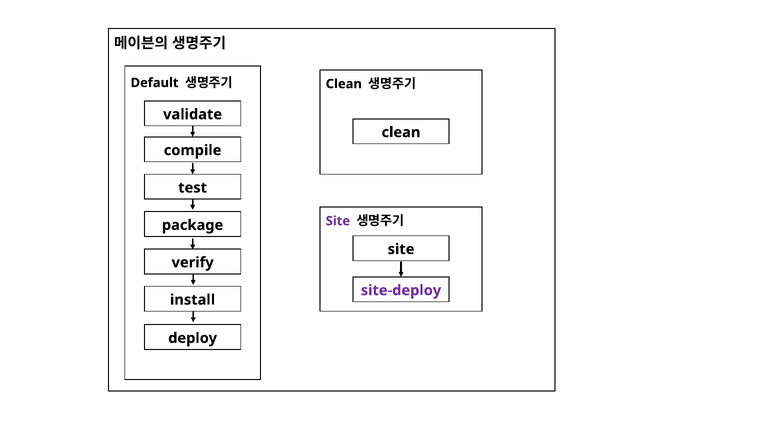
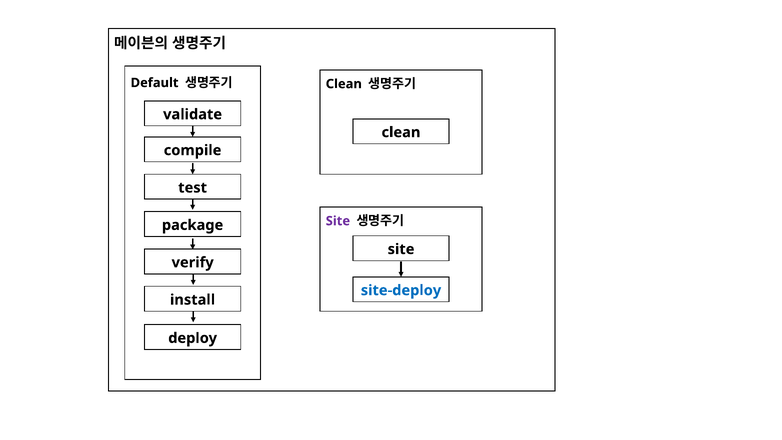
site-deploy colour: purple -> blue (401, 290)
